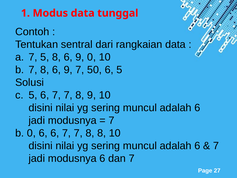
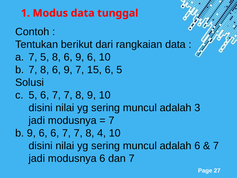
sentral: sentral -> berikut (77, 44)
6 9 0: 0 -> 6 (92, 57)
50: 50 -> 15 (94, 70)
6: 6 -> 3 (197, 108)
b 0: 0 -> 9 (31, 133)
8 8: 8 -> 4 (102, 133)
